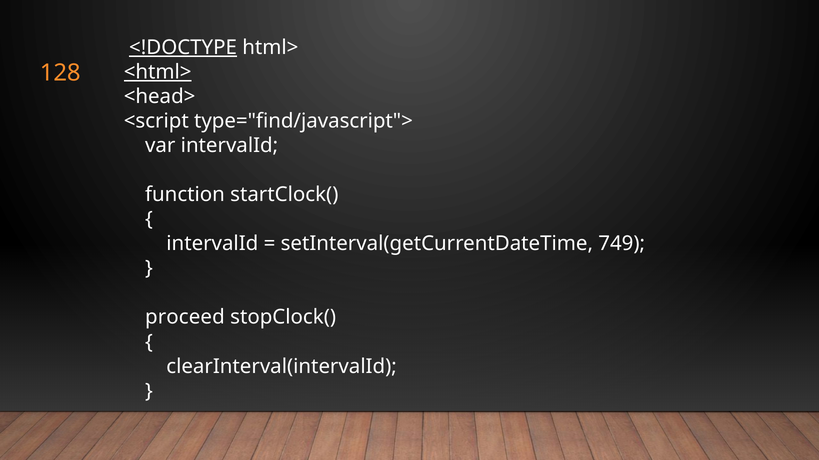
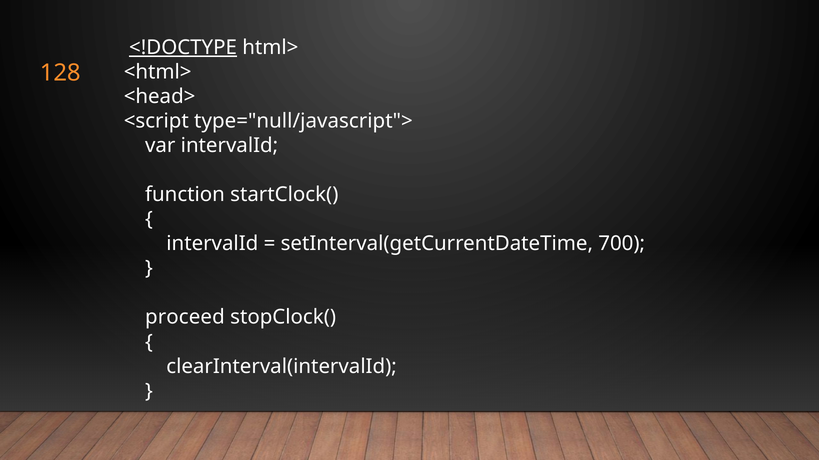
<html> underline: present -> none (158, 72)
type="find/javascript">: type="find/javascript"> -> type="null/javascript"> (303, 121)
749: 749 -> 700 (622, 244)
